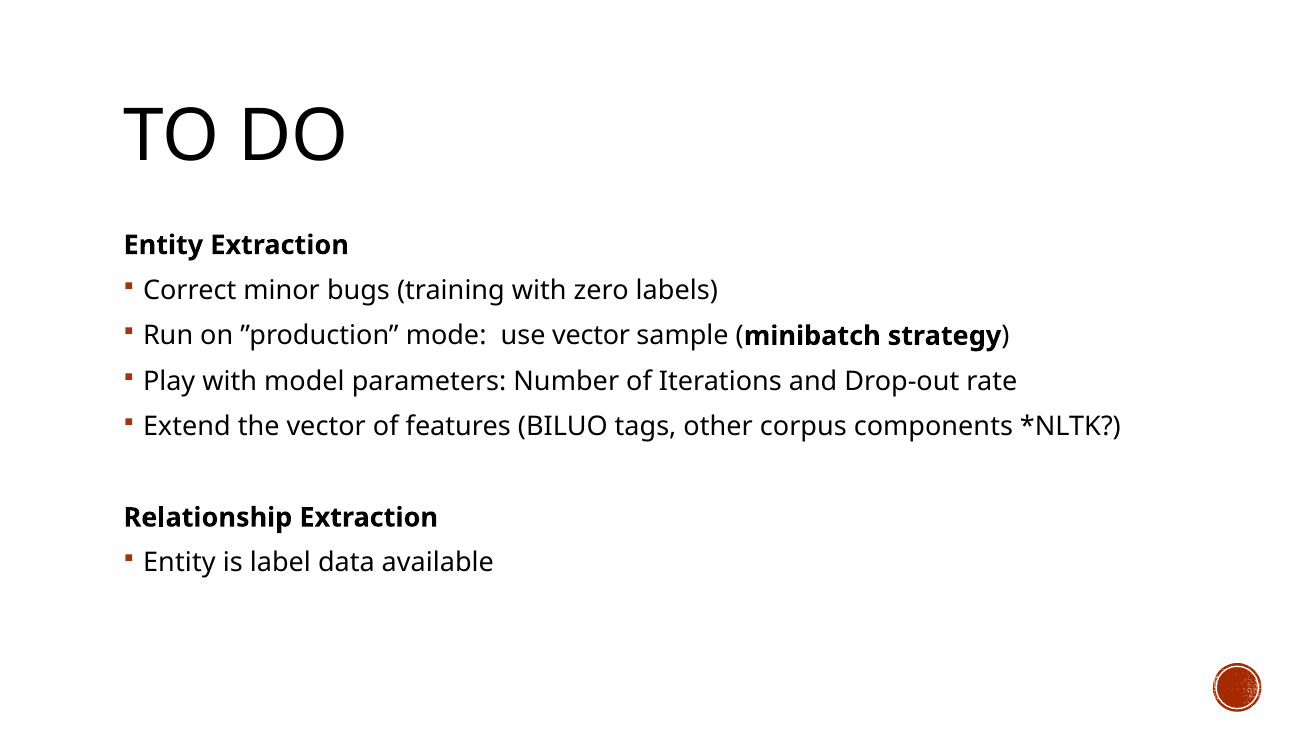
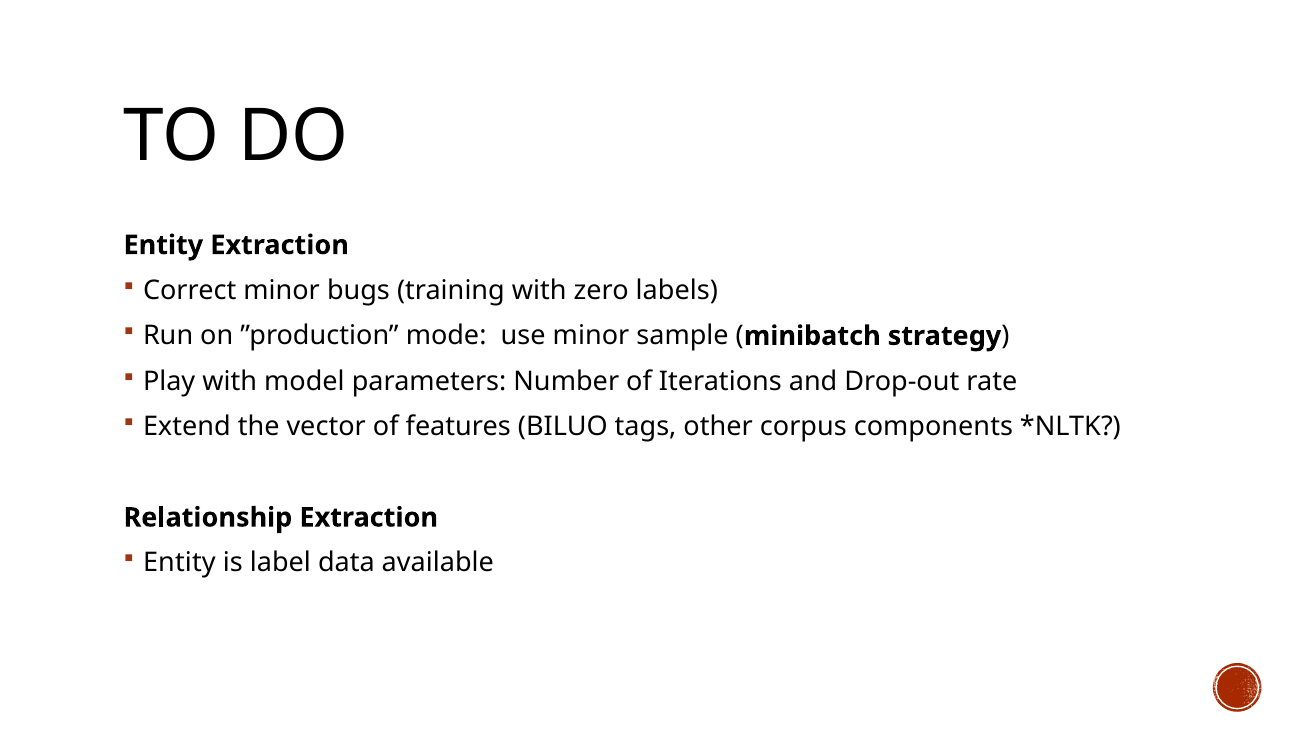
use vector: vector -> minor (591, 336)
